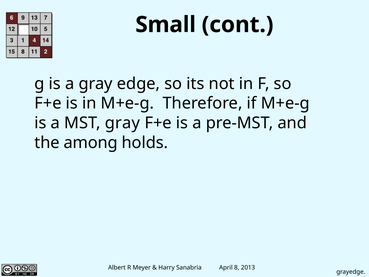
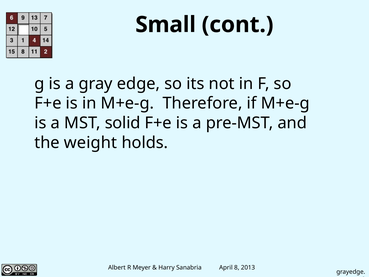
MST gray: gray -> solid (123, 123)
among: among -> weight (91, 143)
